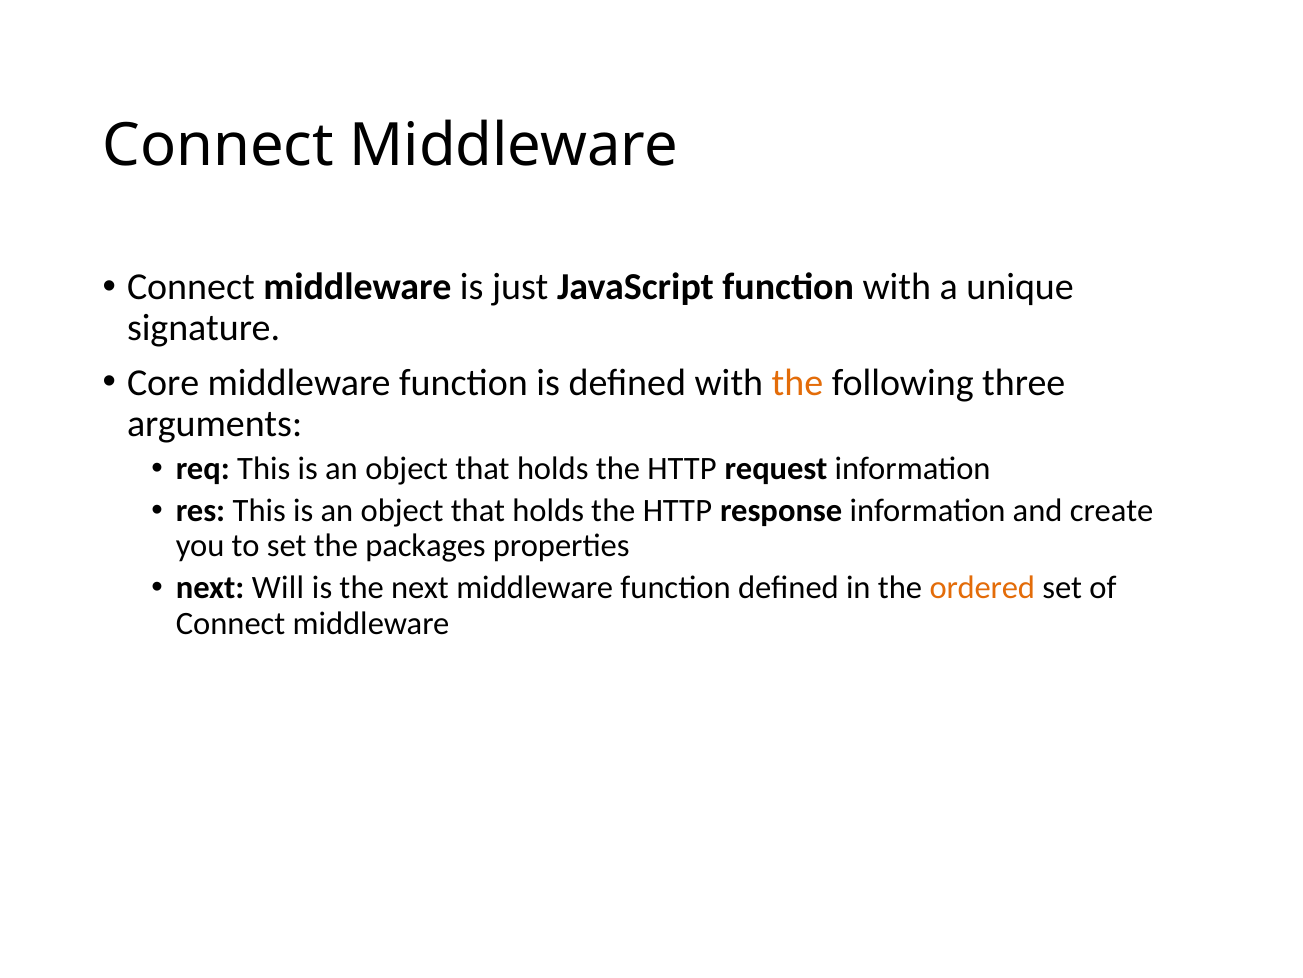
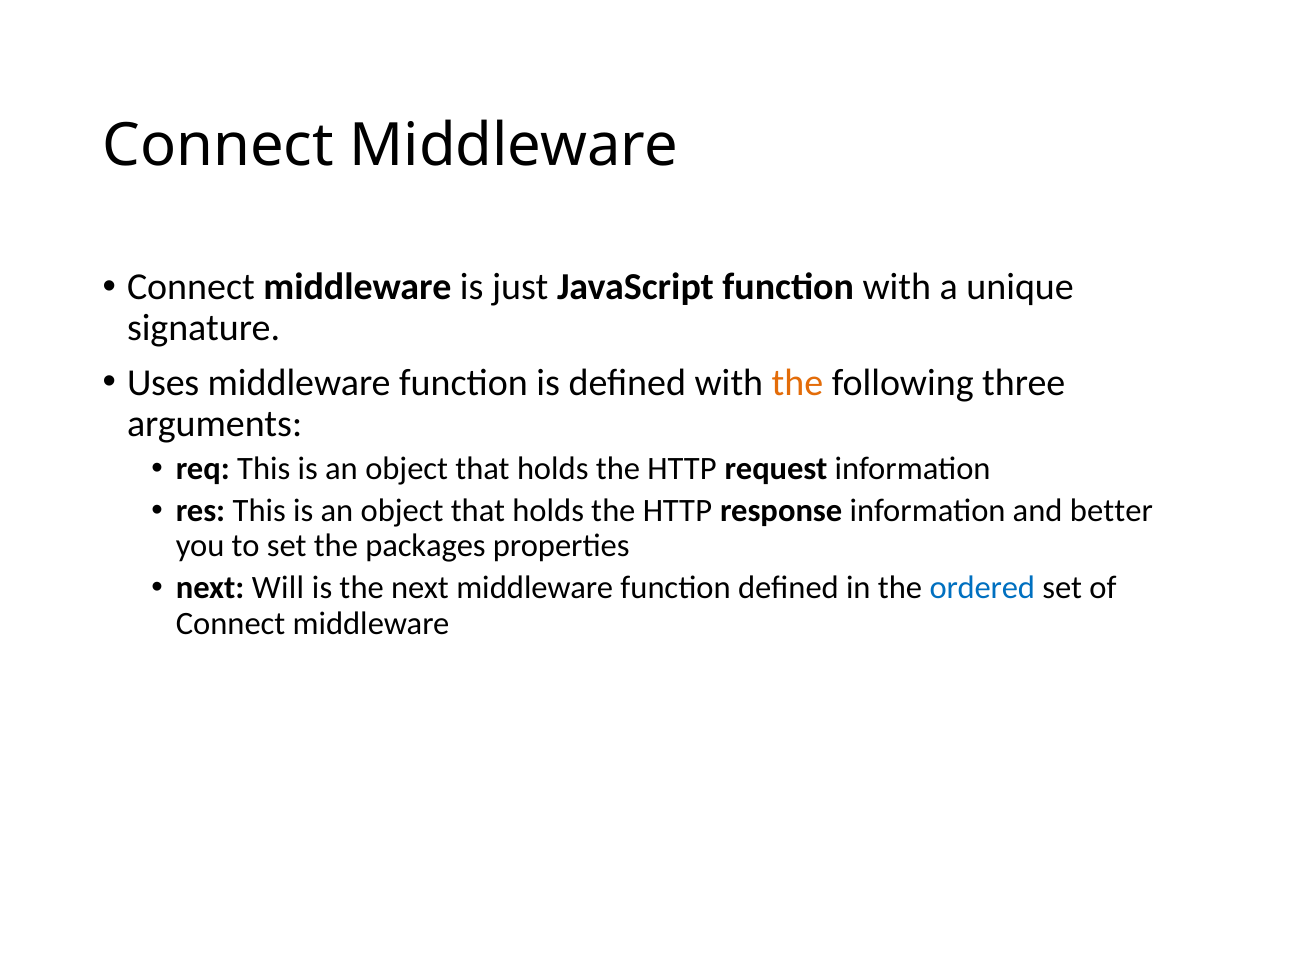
Core: Core -> Uses (163, 383)
create: create -> better (1111, 511)
ordered colour: orange -> blue (982, 588)
